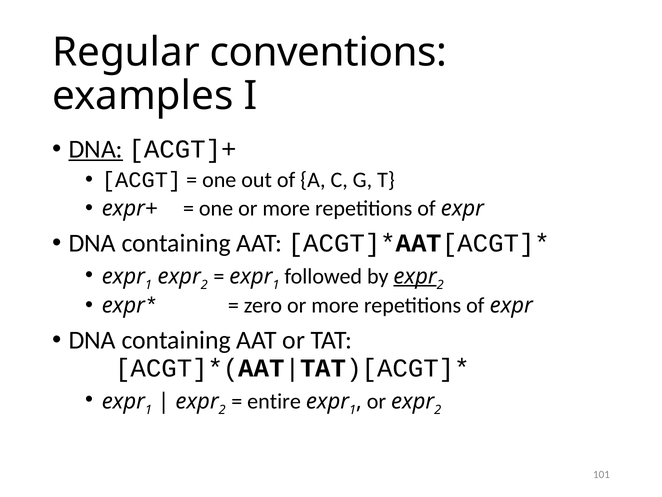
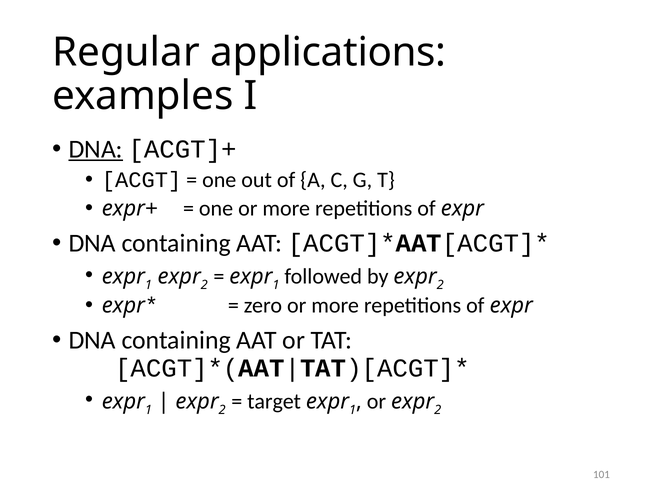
conventions: conventions -> applications (328, 52)
expr underline: present -> none (415, 276)
entire: entire -> target (274, 401)
